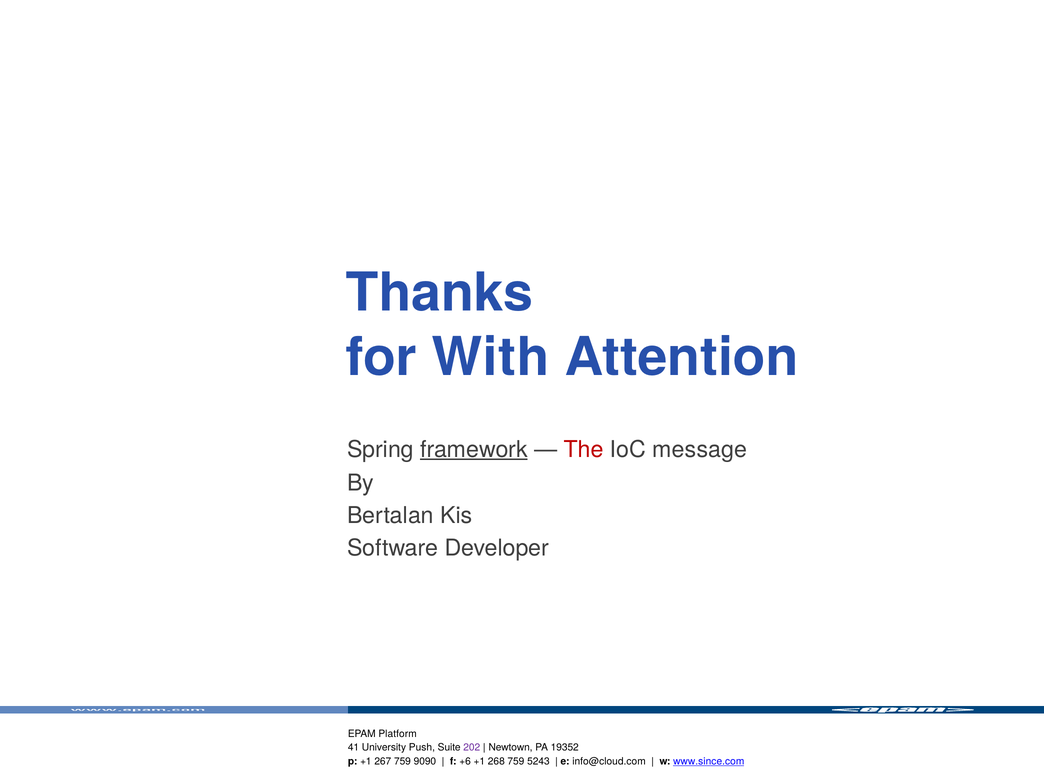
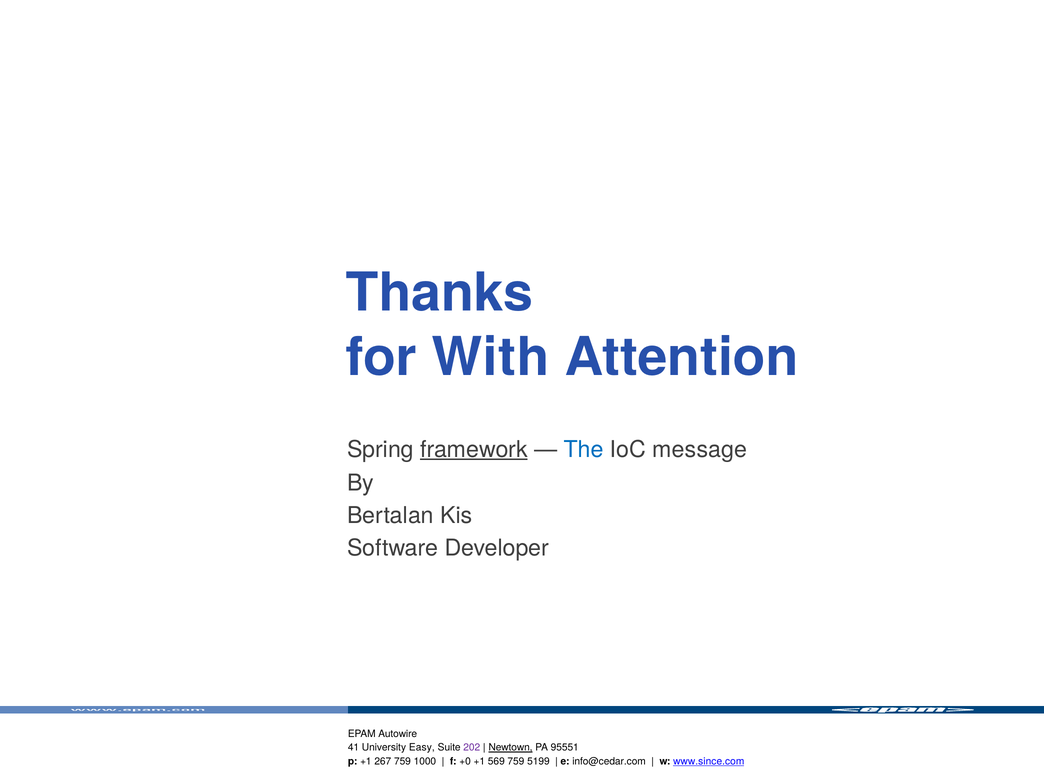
The colour: red -> blue (584, 449)
Platform: Platform -> Autowire (398, 734)
Push: Push -> Easy (422, 748)
Newtown underline: none -> present (511, 748)
19352: 19352 -> 95551 (565, 748)
9090: 9090 -> 1000 (425, 761)
+6: +6 -> +0 (465, 761)
268: 268 -> 569 (496, 761)
5243: 5243 -> 5199 (538, 761)
info@cloud.com: info@cloud.com -> info@cedar.com (609, 761)
